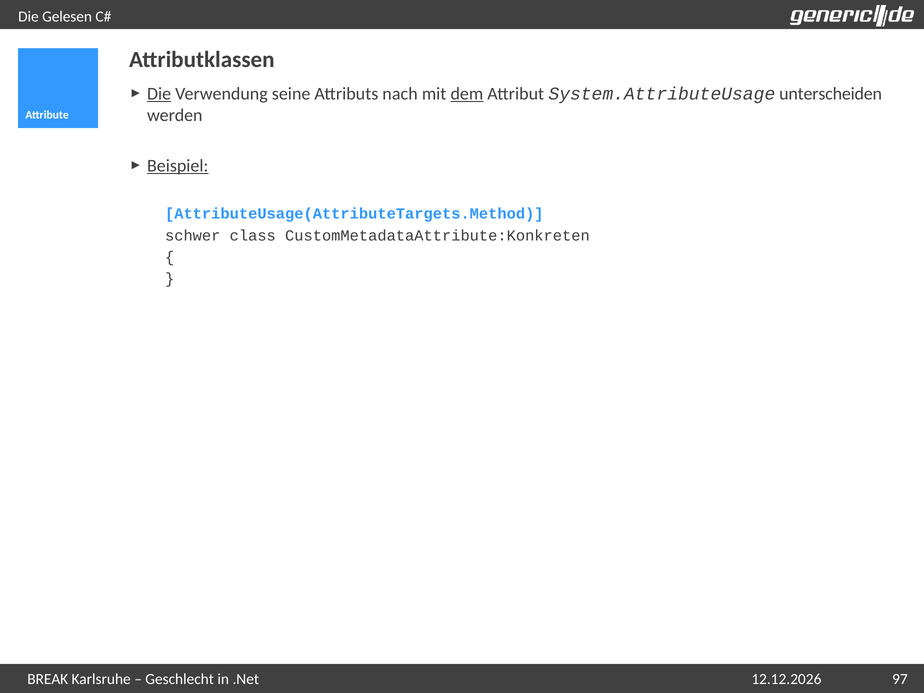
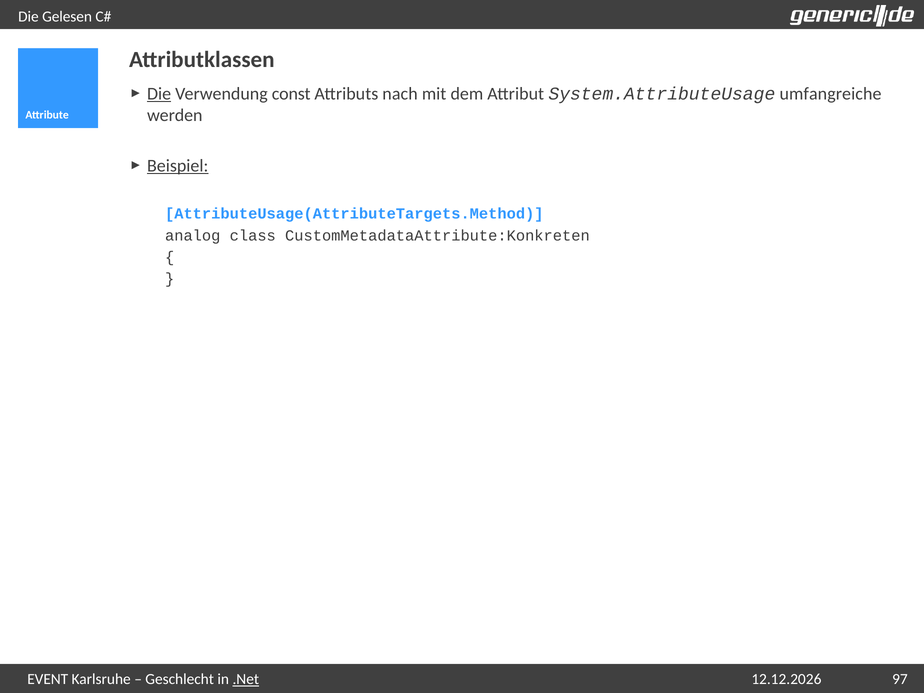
seine: seine -> const (291, 94)
dem underline: present -> none (467, 94)
unterscheiden: unterscheiden -> umfangreiche (830, 94)
schwer: schwer -> analog (193, 235)
BREAK: BREAK -> EVENT (48, 679)
.Net underline: none -> present (246, 679)
